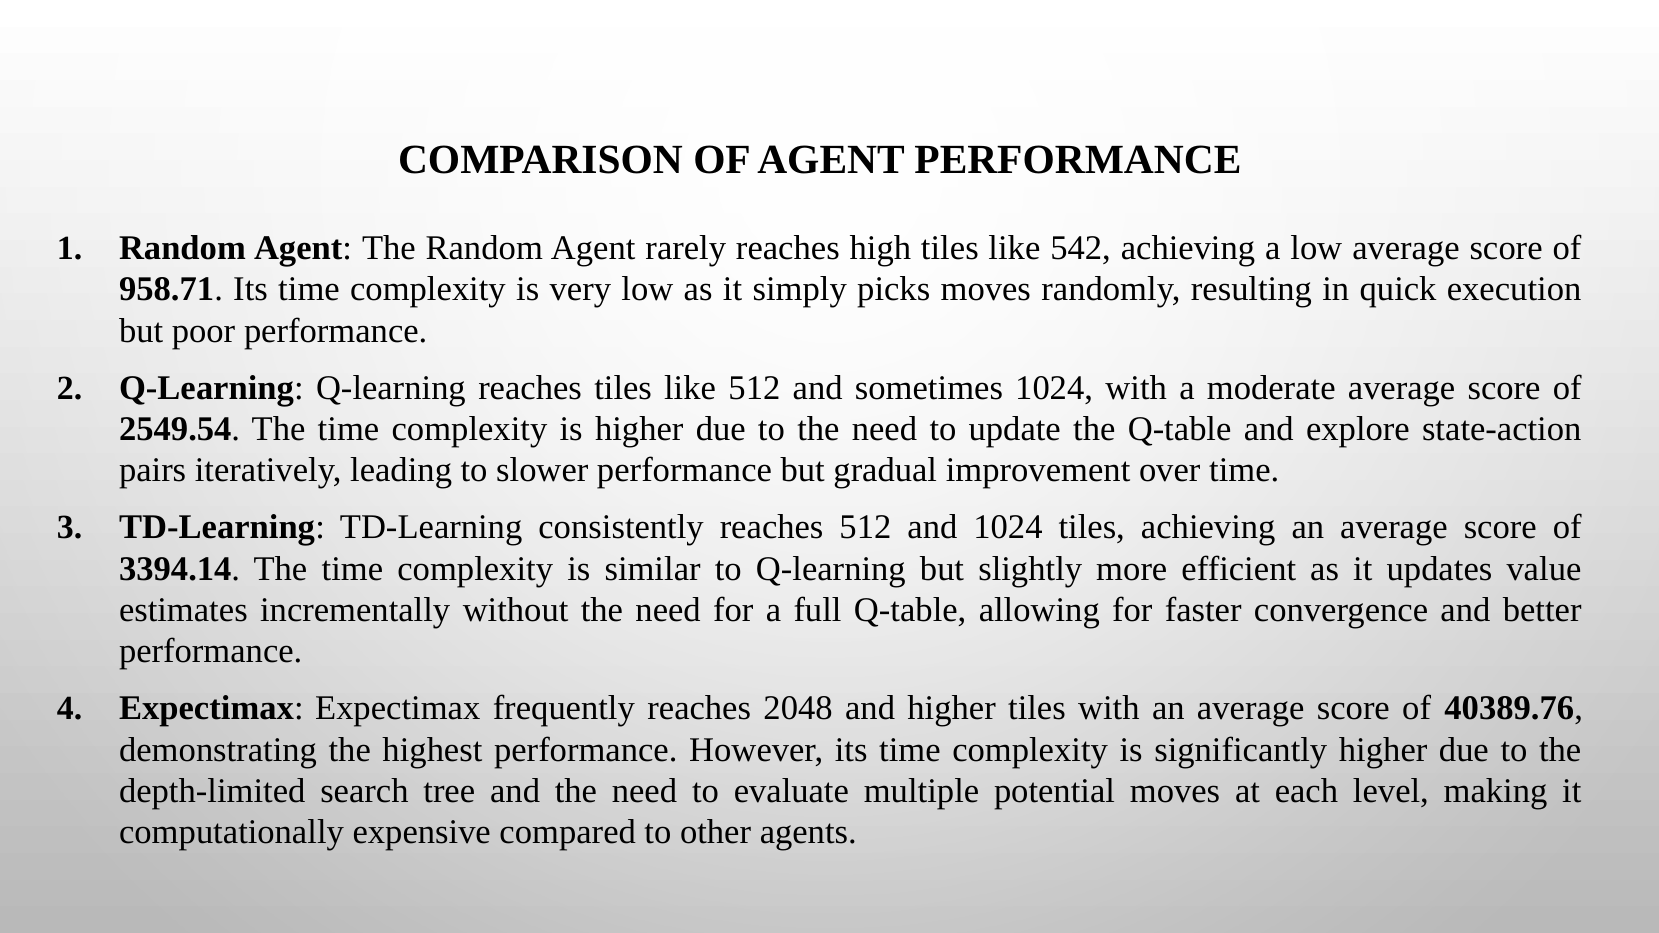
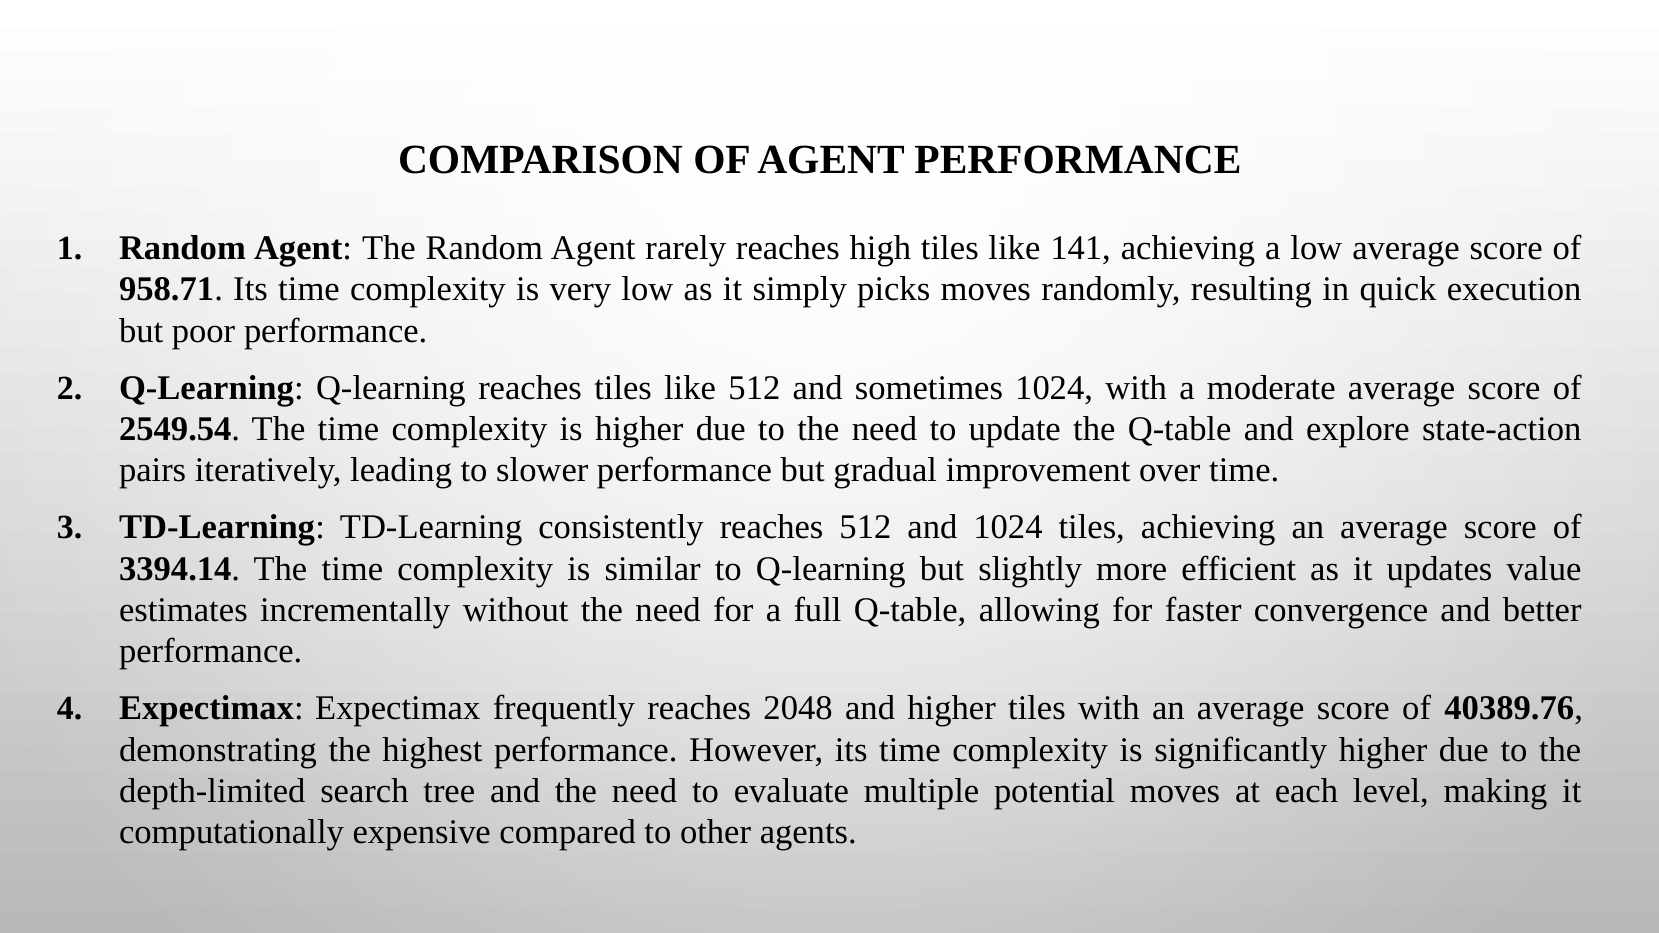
542: 542 -> 141 (1081, 248)
